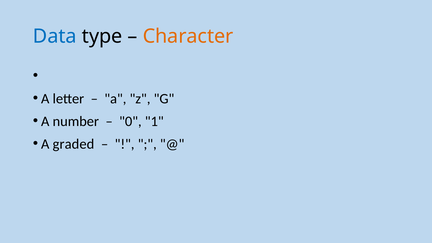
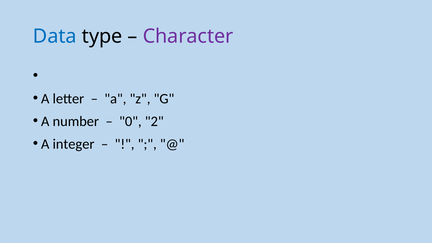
Character colour: orange -> purple (188, 36)
1: 1 -> 2 (154, 121)
graded: graded -> integer (74, 144)
